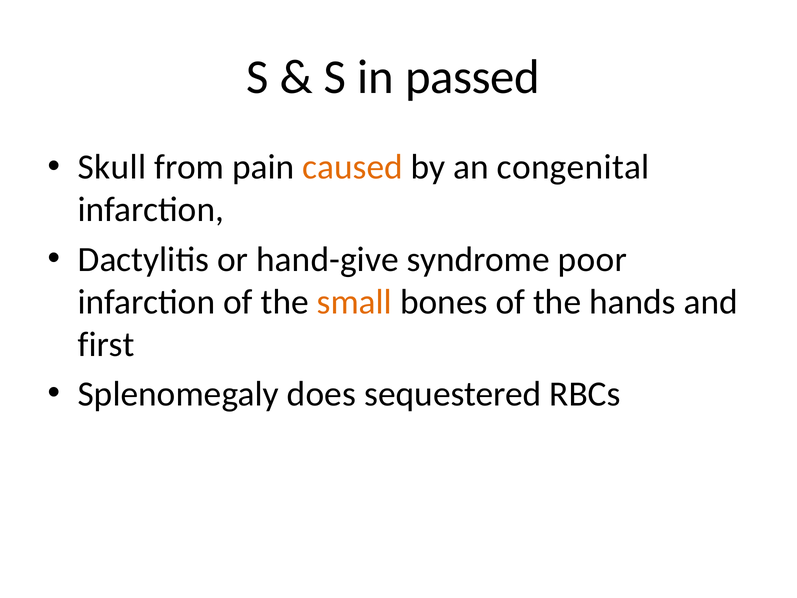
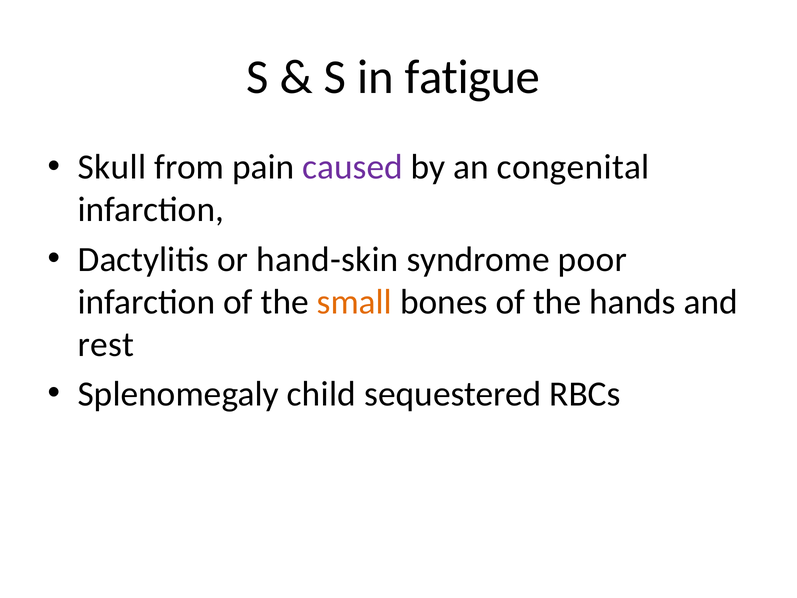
passed: passed -> fatigue (472, 77)
caused colour: orange -> purple (353, 167)
hand-give: hand-give -> hand-skin (327, 259)
first: first -> rest (106, 344)
does: does -> child (321, 394)
